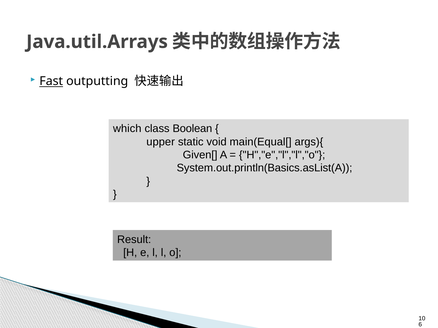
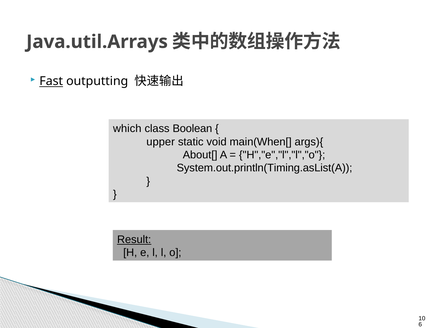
main(Equal[: main(Equal[ -> main(When[ (261, 142)
Given[: Given[ -> About[ (200, 155)
System.out.println(Basics.asList(A: System.out.println(Basics.asList(A -> System.out.println(Timing.asList(A (265, 168)
Result underline: none -> present (134, 240)
